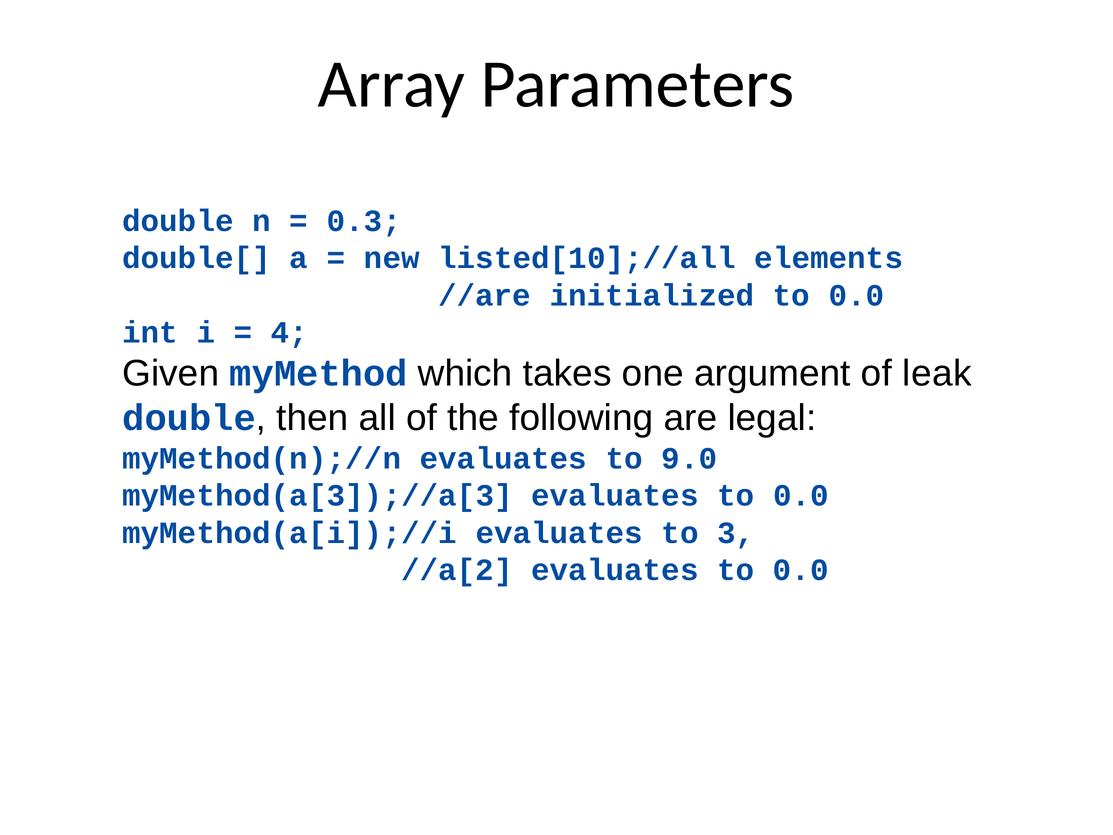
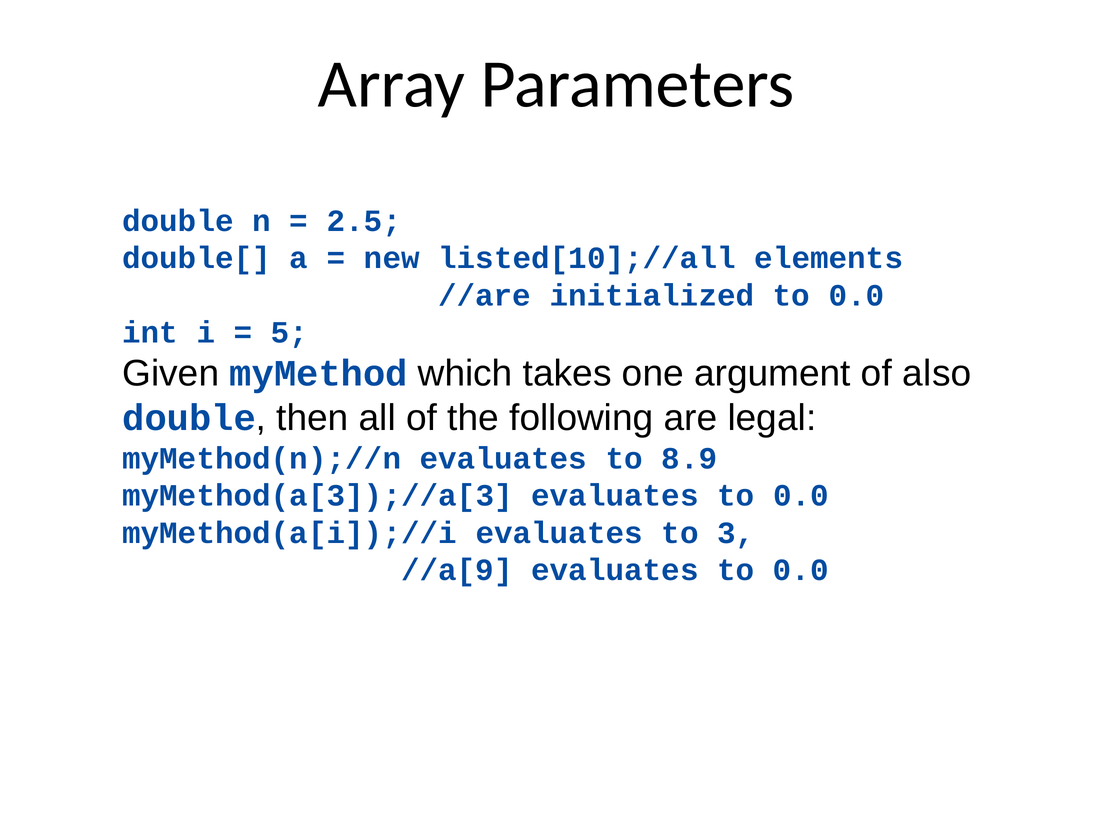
0.3: 0.3 -> 2.5 (364, 221)
4: 4 -> 5 (289, 332)
leak: leak -> also (937, 374)
9.0: 9.0 -> 8.9 (689, 458)
//a[2: //a[2 -> //a[9 (457, 570)
